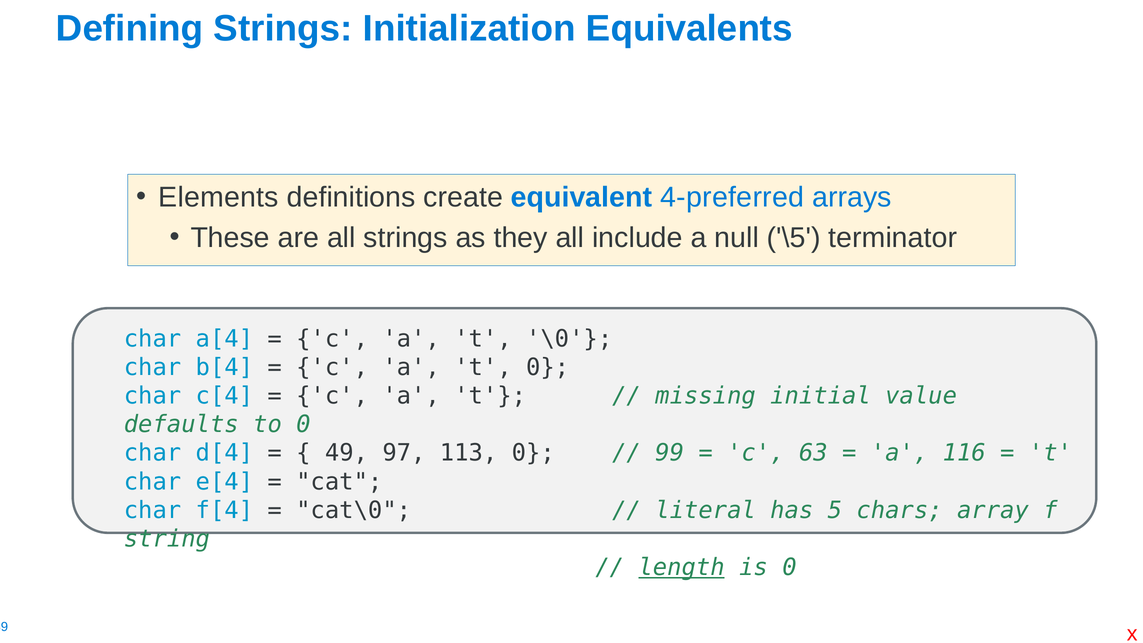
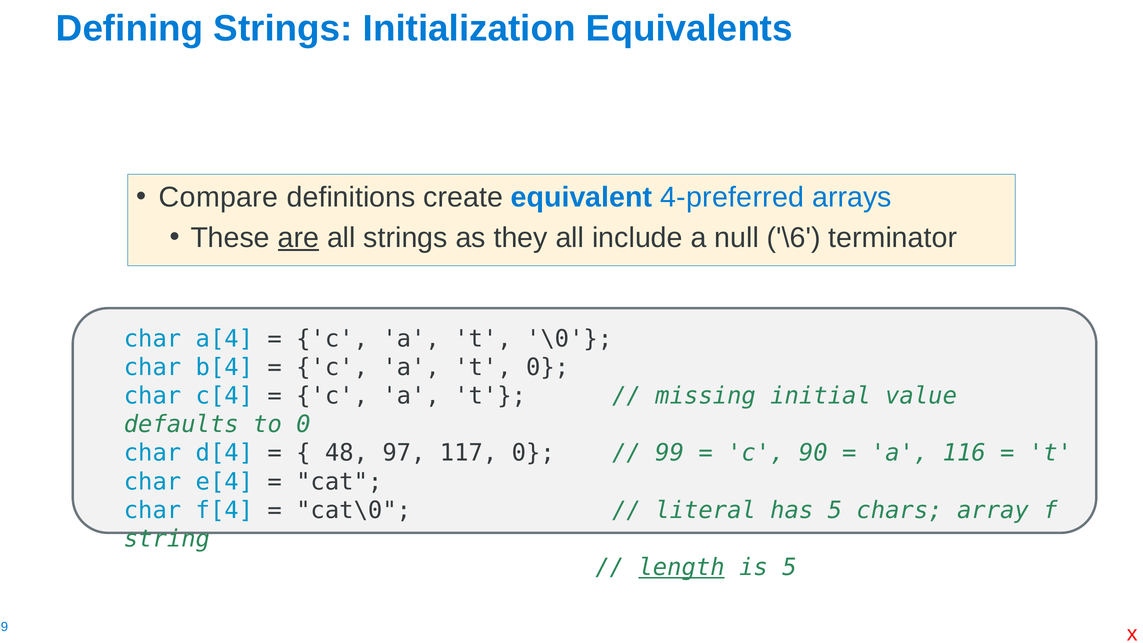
Elements: Elements -> Compare (219, 197)
are underline: none -> present (298, 238)
\5: \5 -> \6 (794, 238)
49: 49 -> 48 (346, 453)
113: 113 -> 117 (469, 453)
63: 63 -> 90 (813, 453)
is 0: 0 -> 5 (789, 567)
